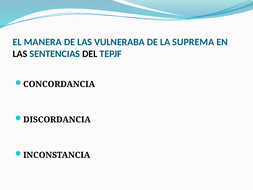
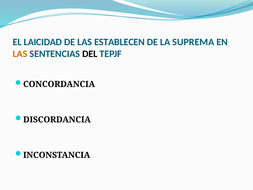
MANERA: MANERA -> LAICIDAD (43, 42)
VULNERABA: VULNERABA -> ESTABLECEN (119, 42)
LAS colour: black -> orange (20, 54)
